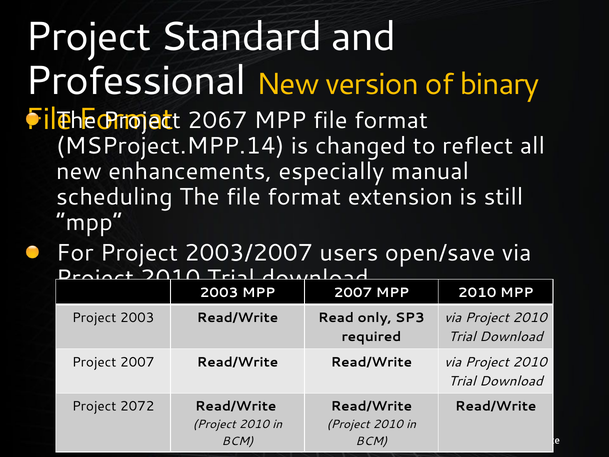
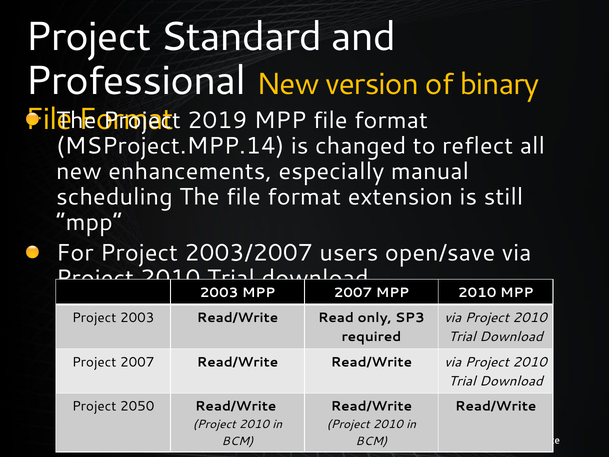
2067: 2067 -> 2019 (217, 120)
2072: 2072 -> 2050 (137, 406)
